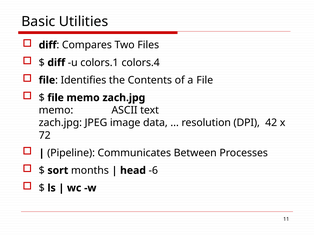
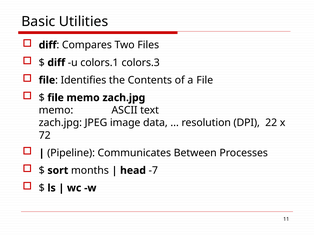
colors.4: colors.4 -> colors.3 (141, 63)
42: 42 -> 22 (271, 123)
-6: -6 -> -7 (153, 171)
